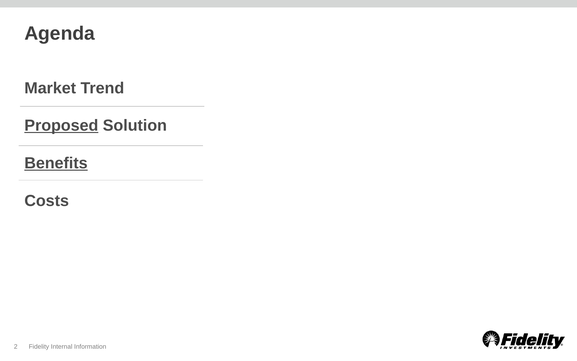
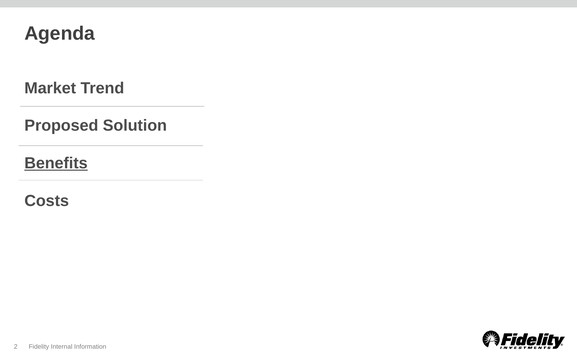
Proposed underline: present -> none (61, 125)
